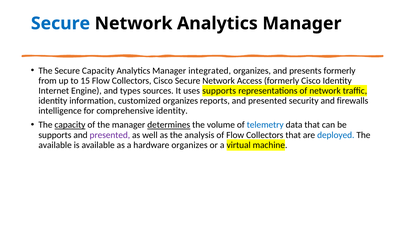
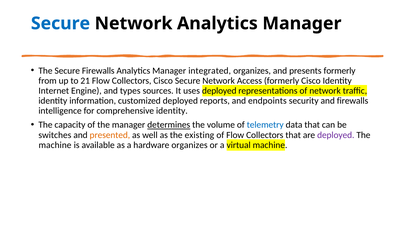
Secure Capacity: Capacity -> Firewalls (98, 71)
15: 15 -> 21 (85, 81)
uses supports: supports -> deployed (219, 91)
customized organizes: organizes -> deployed (180, 101)
reports and presented: presented -> endpoints (267, 101)
capacity underline: present -> none (70, 125)
supports: supports -> switches (55, 135)
presented colour: purple -> orange (110, 135)
analysis: analysis -> existing (199, 135)
deployed colour: blue -> purple (336, 135)
available: available -> machine (55, 145)
